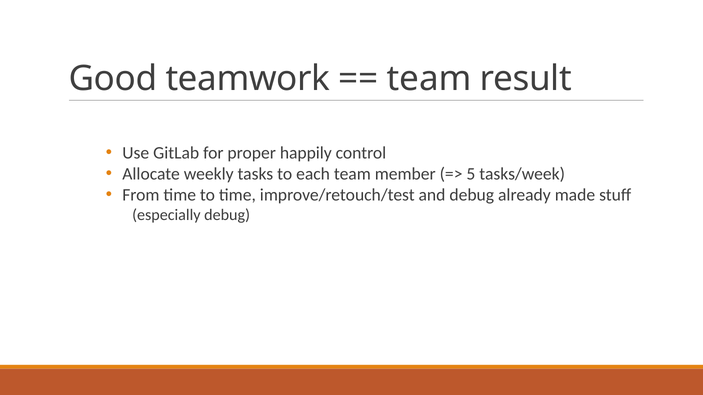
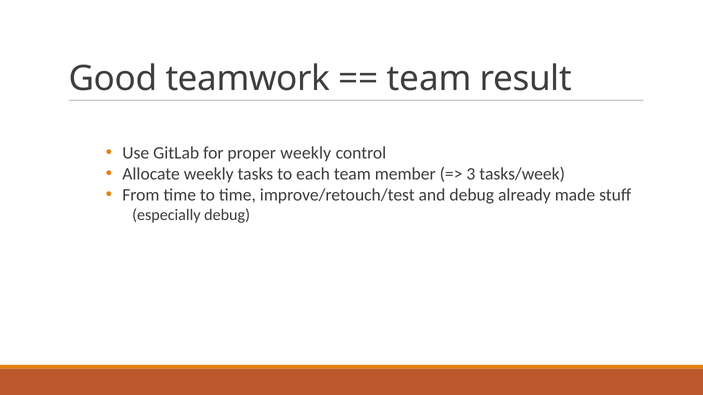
proper happily: happily -> weekly (306, 153)
5: 5 -> 3 (471, 174)
